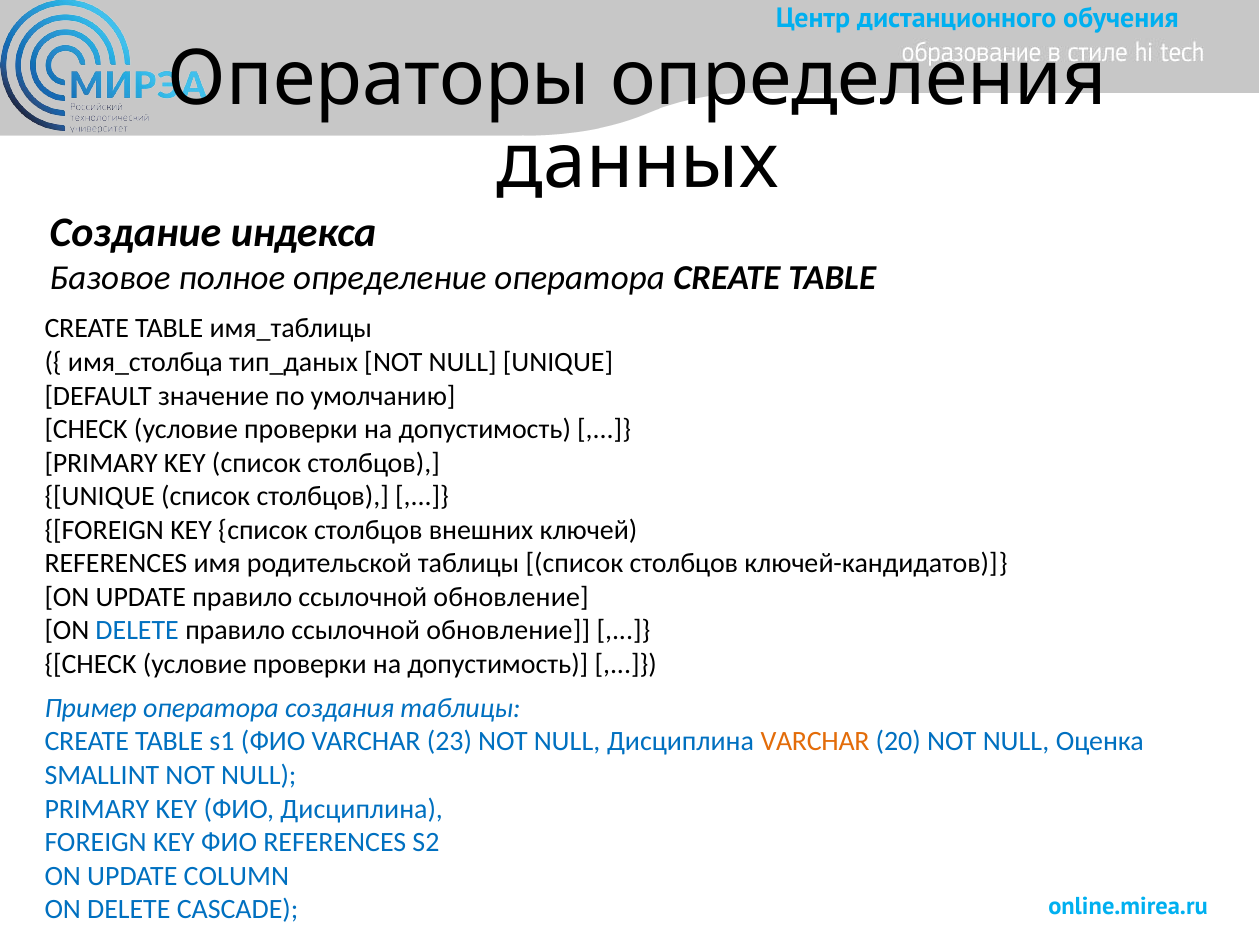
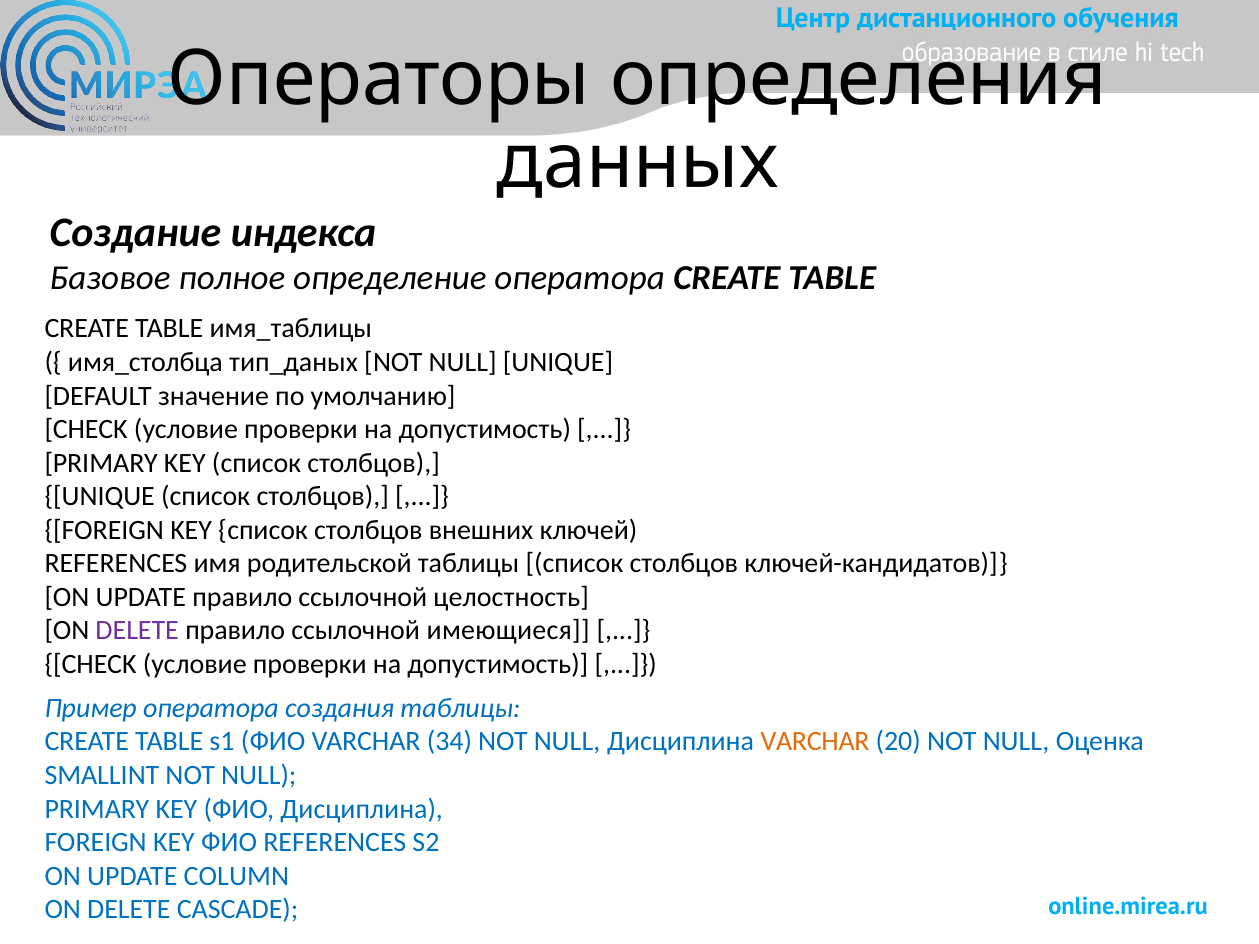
UPDATE правило ссылочной обновление: обновление -> целостность (511, 597)
DELETE colour: blue -> purple (137, 631)
обновление: обновление -> имеющиеся (508, 631)
23: 23 -> 34 (449, 742)
